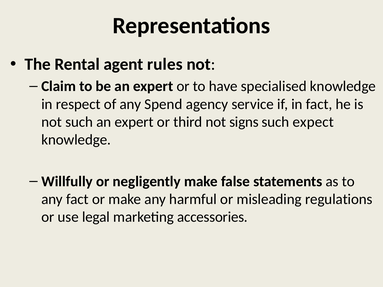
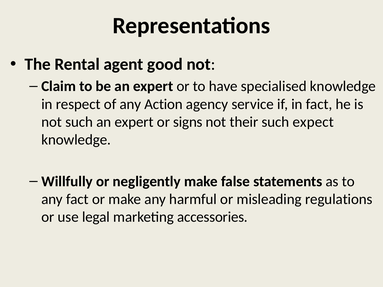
rules: rules -> good (165, 64)
Spend: Spend -> Action (164, 104)
third: third -> signs (188, 122)
signs: signs -> their (244, 122)
